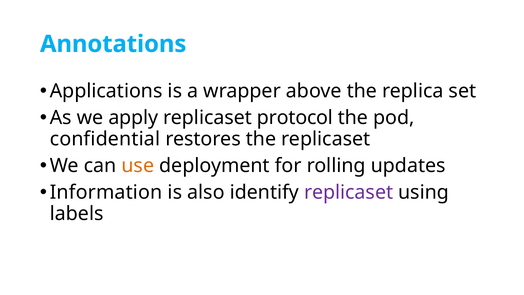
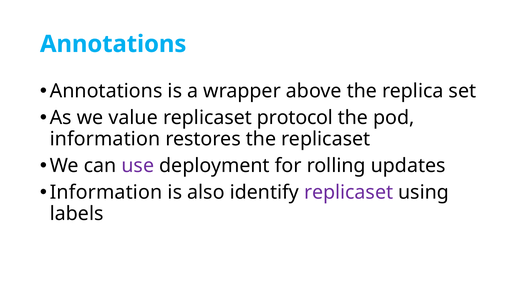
Applications: Applications -> Annotations (106, 91)
apply: apply -> value (133, 118)
confidential: confidential -> information (105, 139)
use colour: orange -> purple (138, 166)
